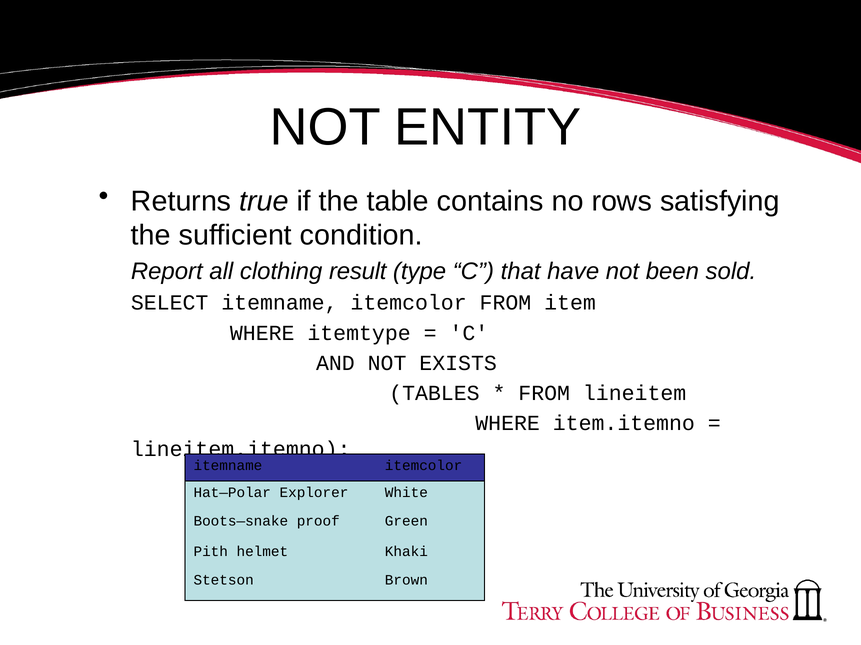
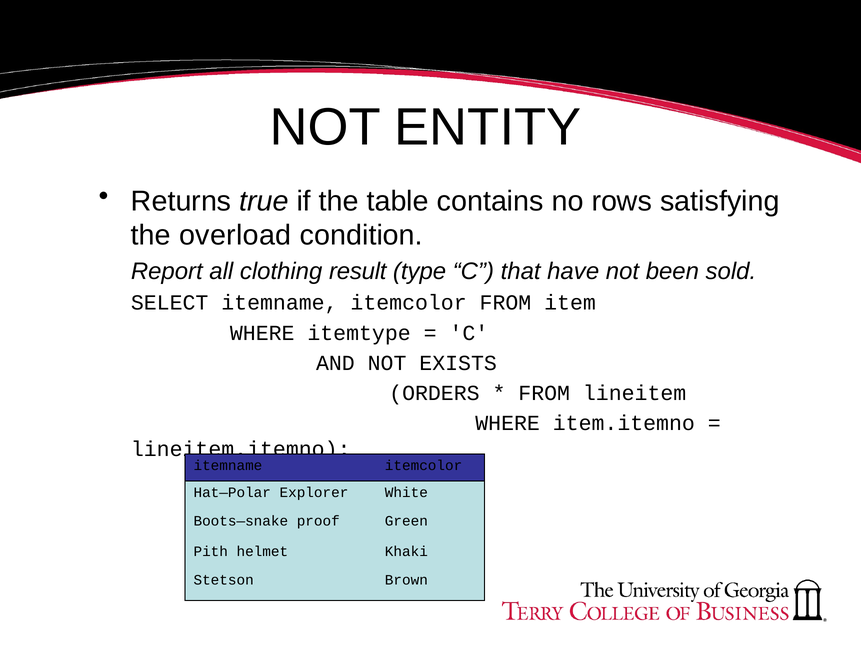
sufficient: sufficient -> overload (235, 236)
TABLES: TABLES -> ORDERS (434, 394)
